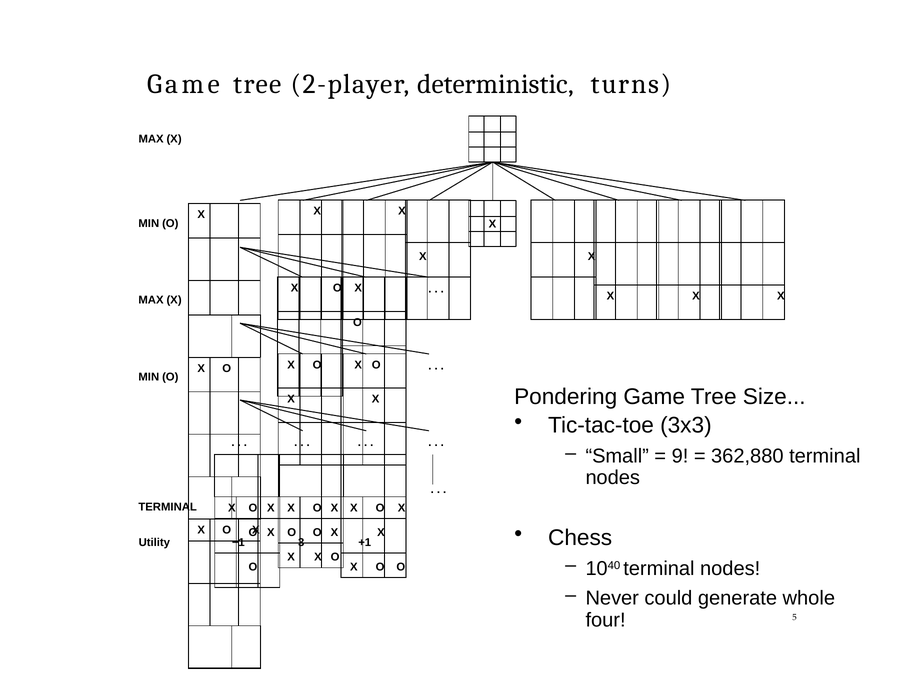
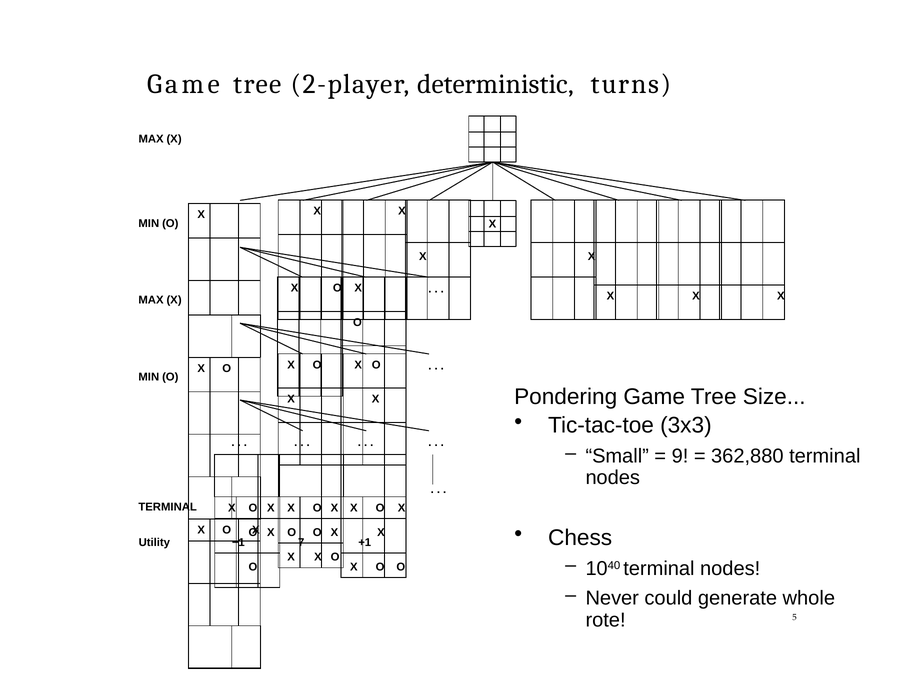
3: 3 -> 7 (301, 543)
four: four -> rote (606, 620)
